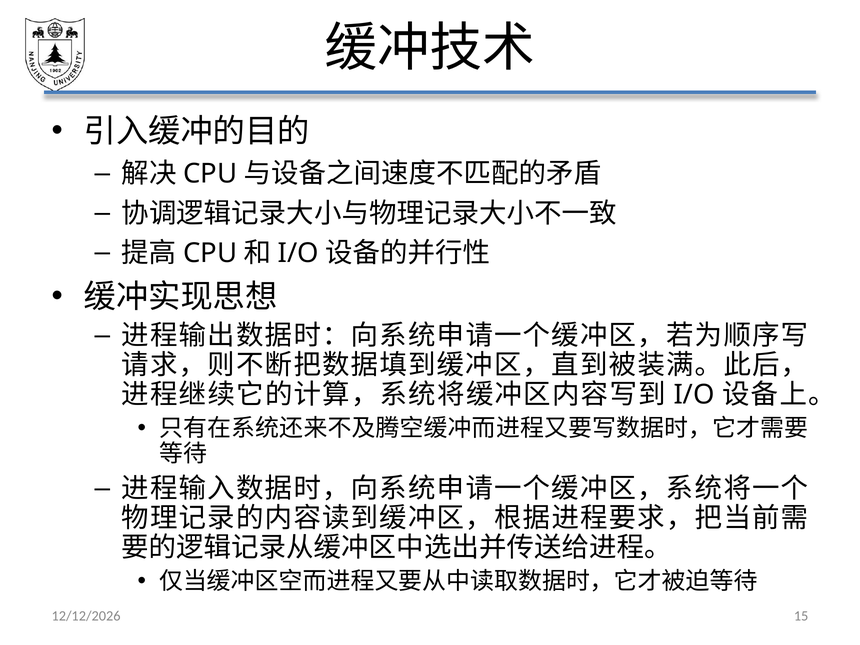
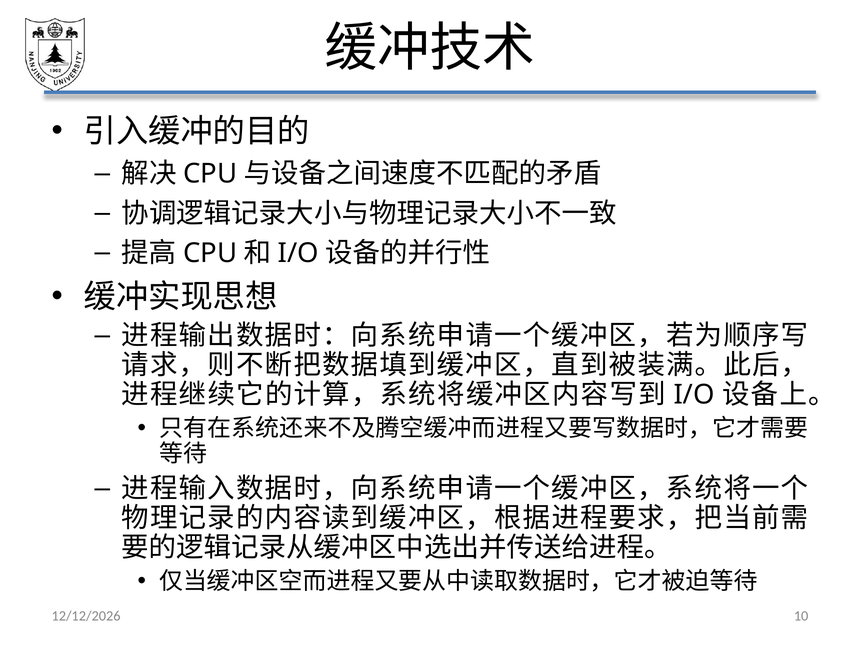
15: 15 -> 10 (801, 616)
